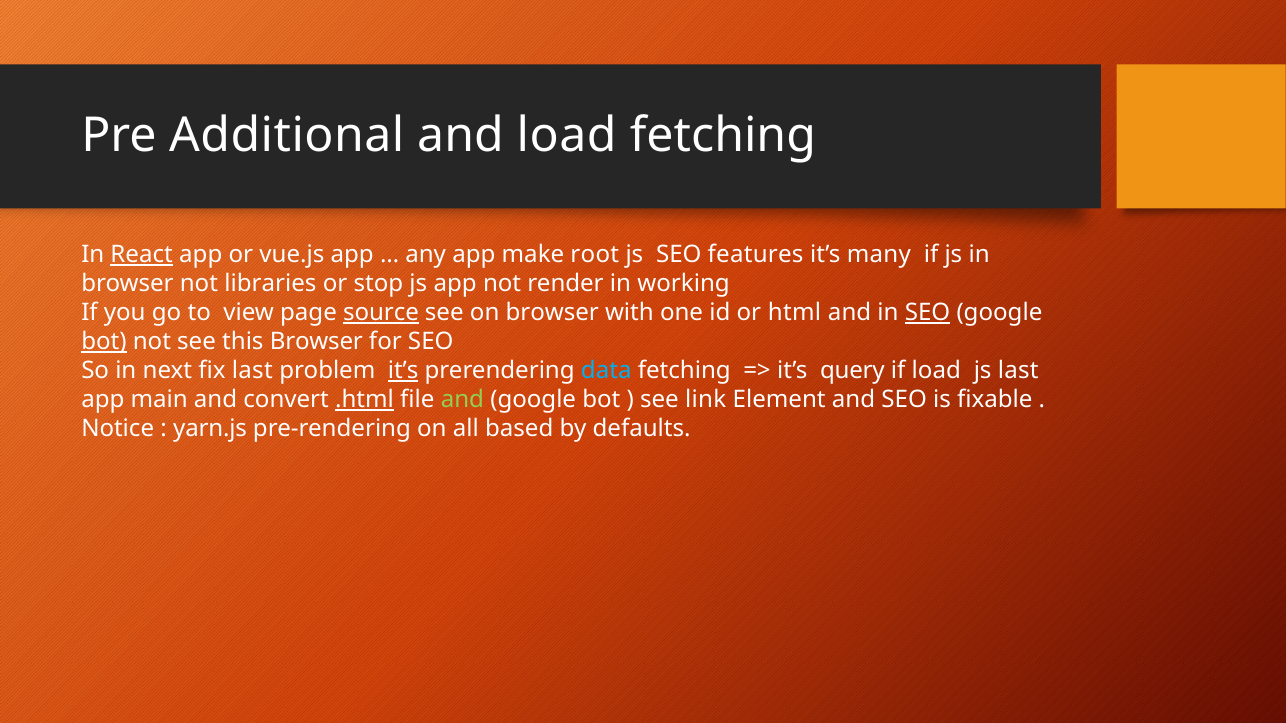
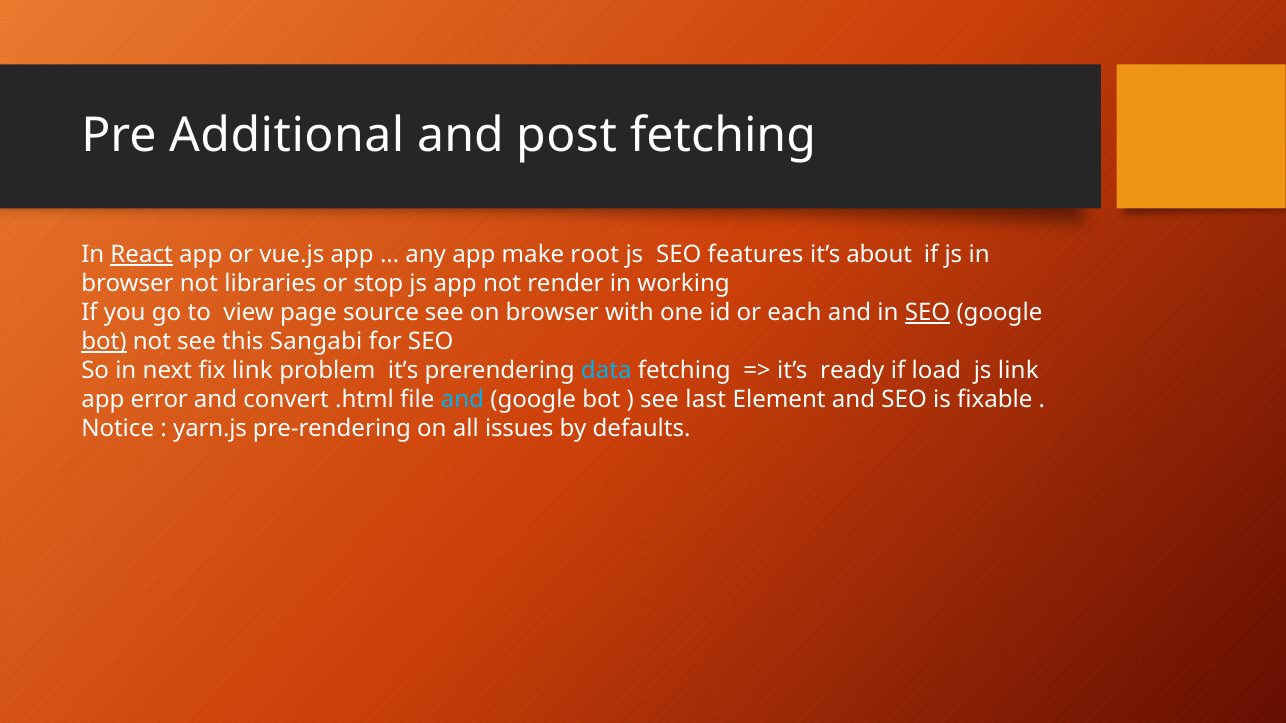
and load: load -> post (567, 136)
many: many -> about (879, 255)
source underline: present -> none (381, 313)
html: html -> each (795, 313)
this Browser: Browser -> Sangabi (316, 342)
fix last: last -> link (252, 371)
it’s underline: present -> none (403, 371)
query: query -> ready (852, 371)
js last: last -> link (1018, 371)
main: main -> error (159, 400)
.html underline: present -> none (365, 400)
and colour: light green -> light blue (462, 400)
link: link -> last (706, 400)
based: based -> issues (519, 429)
